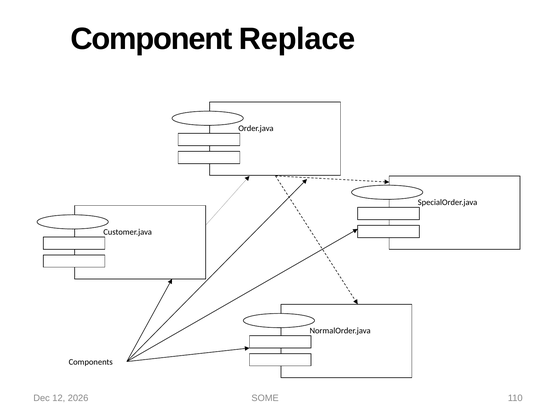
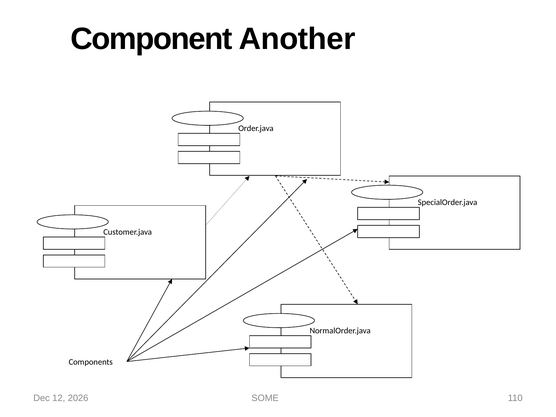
Replace: Replace -> Another (297, 39)
